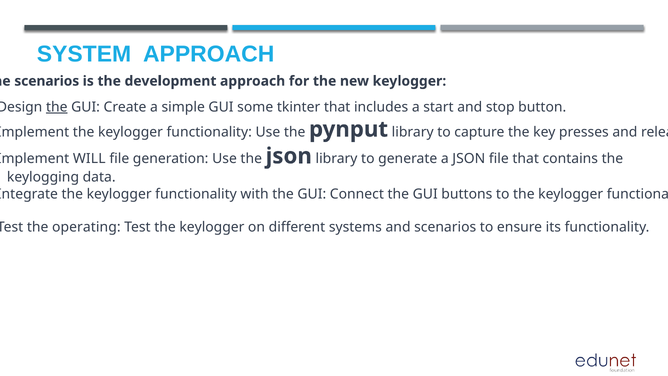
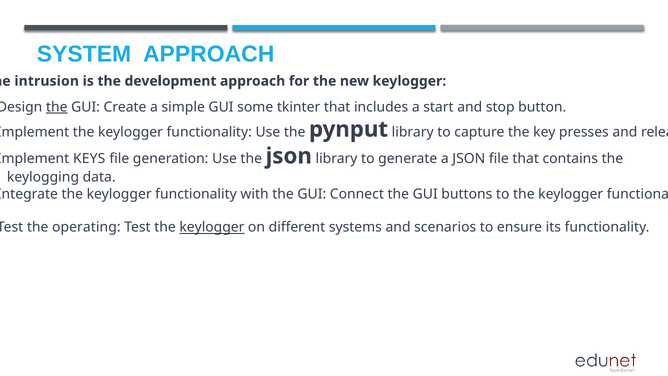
scenarios: scenarios -> intrusion (47, 81)
WILL: WILL -> KEYS (89, 159)
keylogger underline: none -> present (212, 227)
